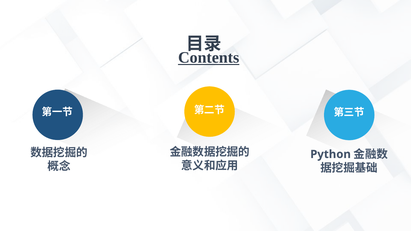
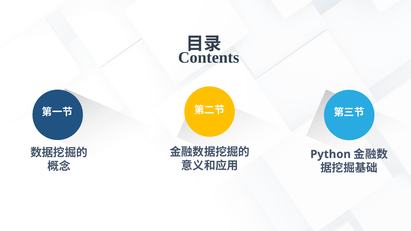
Contents underline: present -> none (209, 58)
